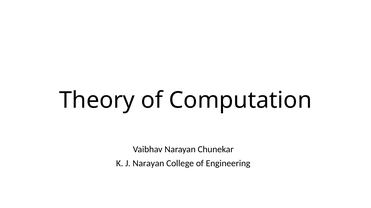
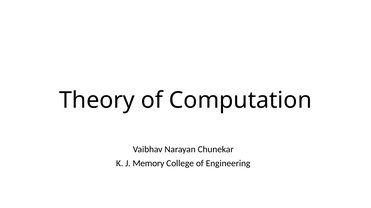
J Narayan: Narayan -> Memory (148, 164)
